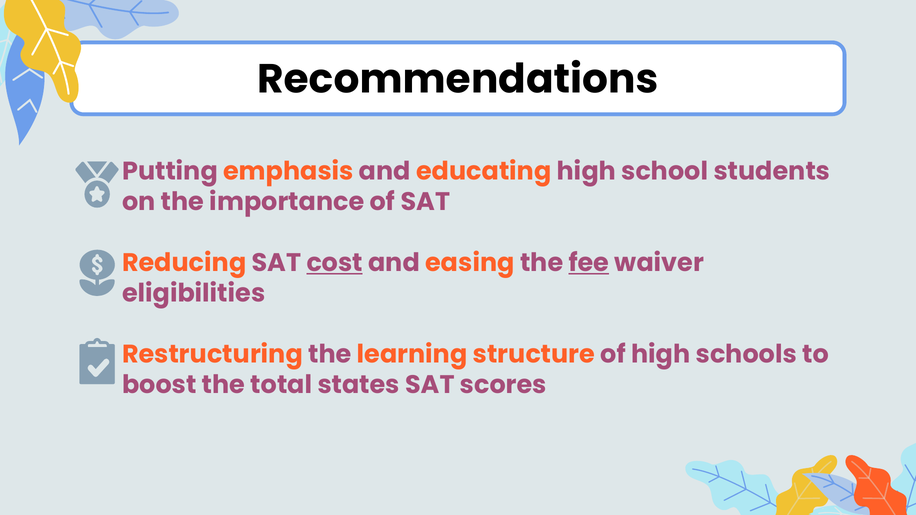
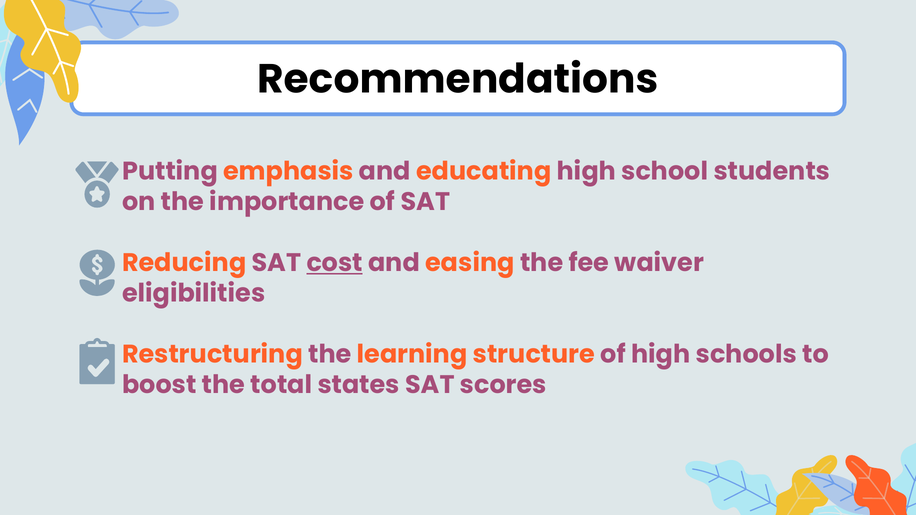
fee underline: present -> none (589, 263)
